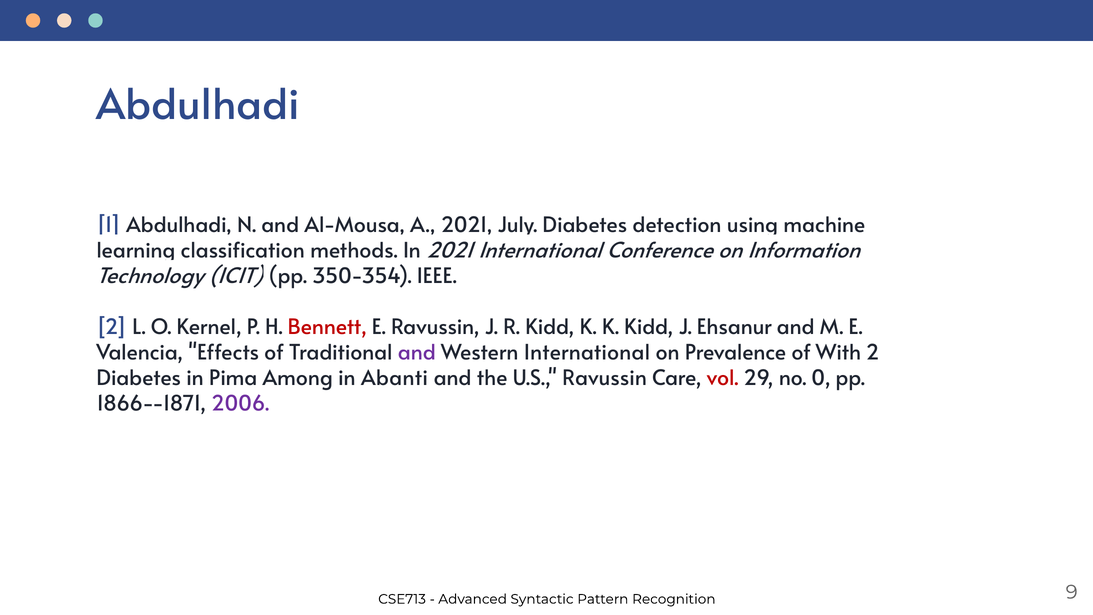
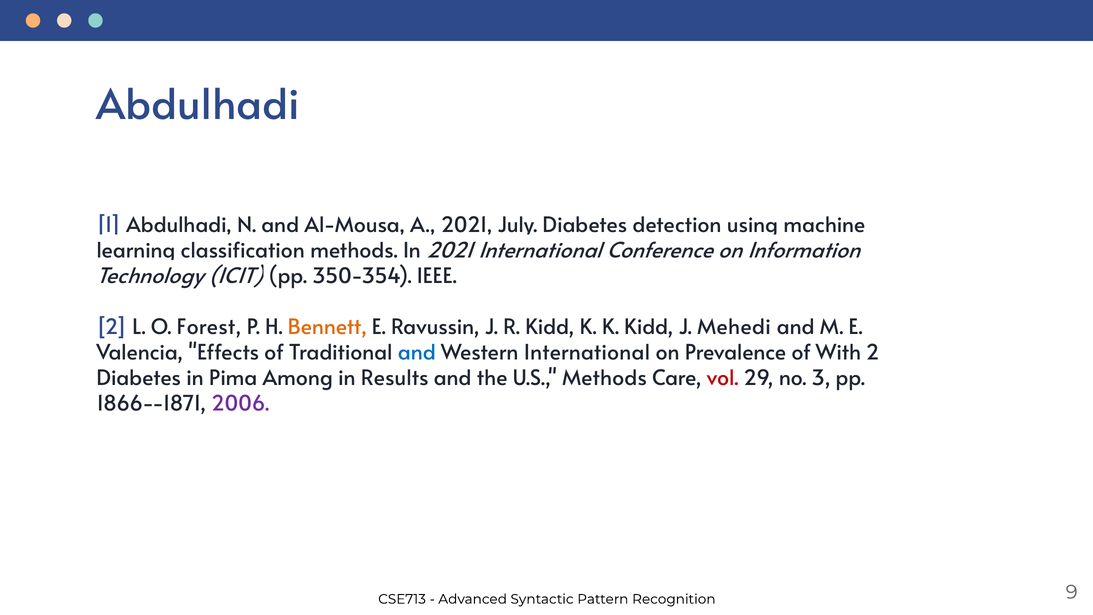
Kernel: Kernel -> Forest (209, 327)
Bennett colour: red -> orange (327, 327)
Ehsanur: Ehsanur -> Mehedi (734, 327)
and colour: purple -> blue (417, 353)
Abanti: Abanti -> Results (395, 378)
U.S Ravussin: Ravussin -> Methods (605, 378)
0: 0 -> 3 (821, 378)
